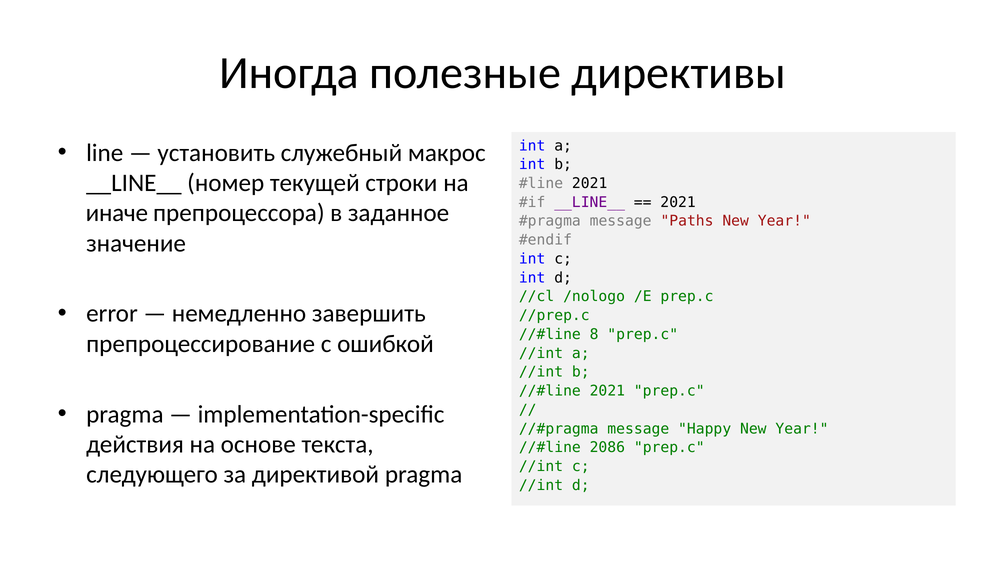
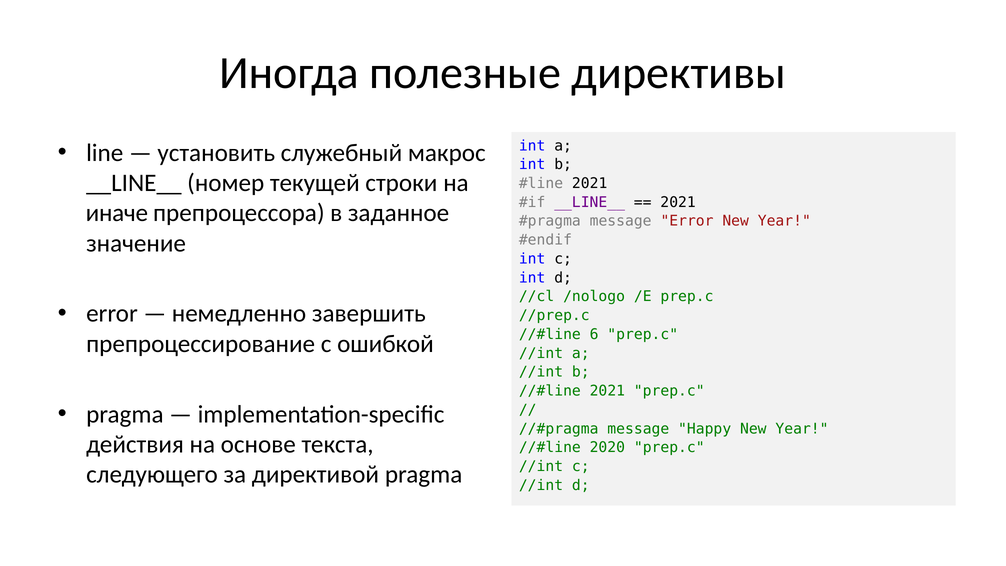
message Paths: Paths -> Error (687, 221)
8: 8 -> 6 (594, 334)
2086: 2086 -> 2020 (607, 447)
